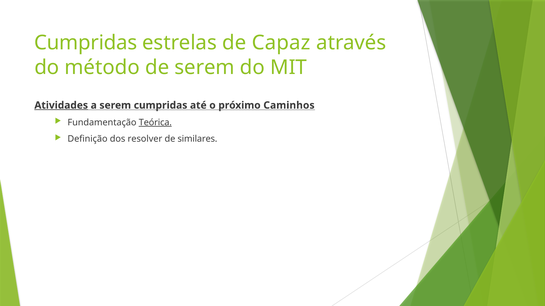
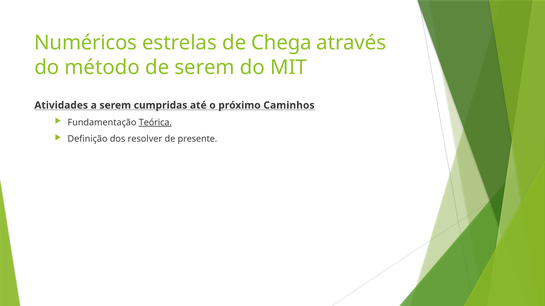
Cumpridas: Cumpridas -> Numéricos (86, 43)
Capaz: Capaz -> Chega (281, 43)
Atividades underline: present -> none (61, 105)
similares: similares -> presente (197, 139)
